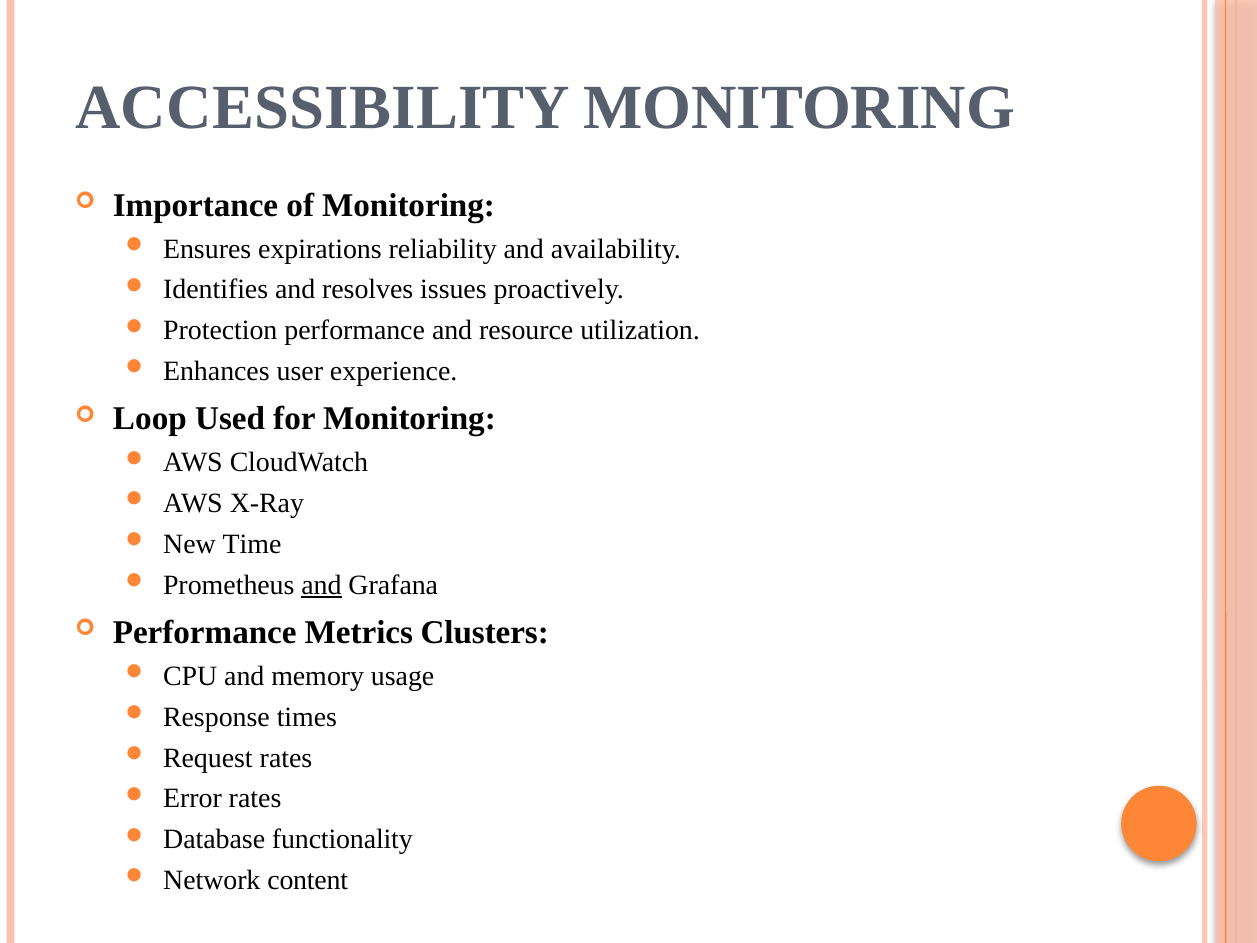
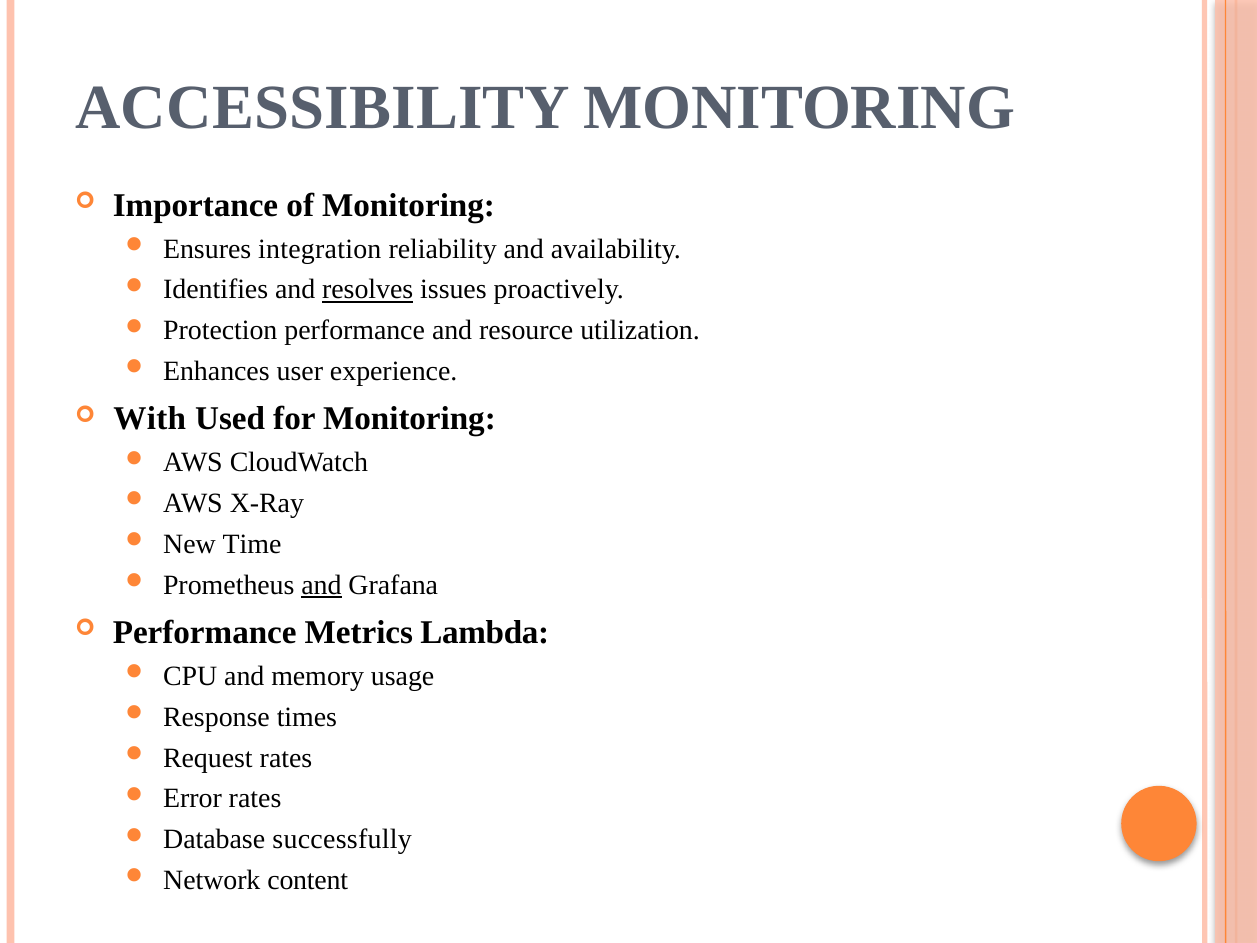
expirations: expirations -> integration (320, 249)
resolves underline: none -> present (368, 290)
Loop: Loop -> With (150, 419)
Clusters: Clusters -> Lambda (485, 632)
functionality: functionality -> successfully (342, 839)
